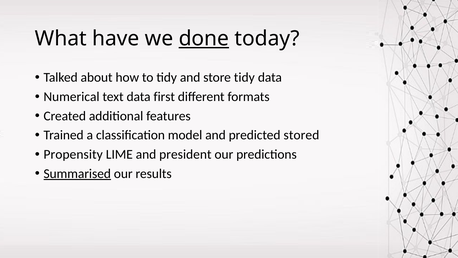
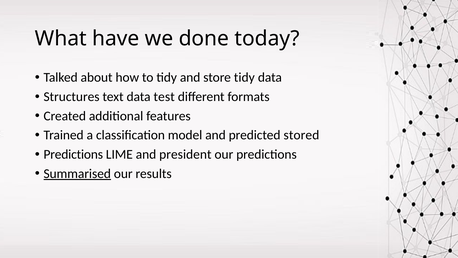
done underline: present -> none (204, 38)
Numerical: Numerical -> Structures (72, 97)
first: first -> test (164, 97)
Propensity: Propensity -> Predictions (73, 154)
